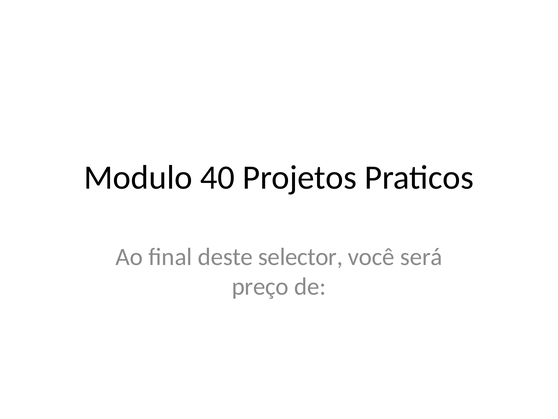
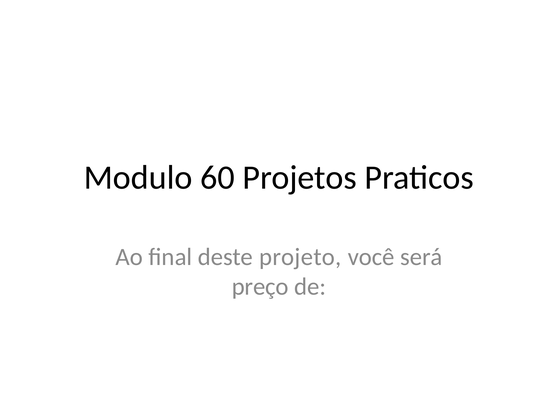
40: 40 -> 60 (217, 177)
selector: selector -> projeto (300, 257)
